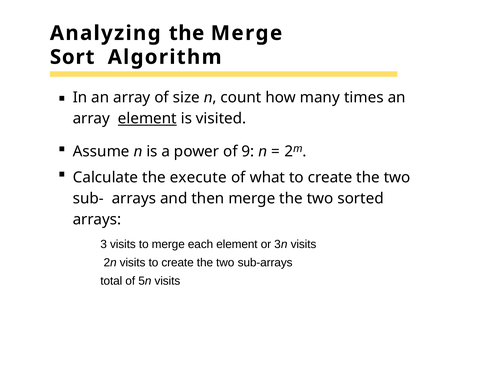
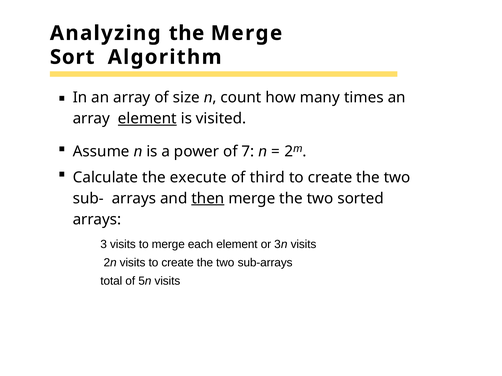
9: 9 -> 7 (248, 152)
what: what -> third (267, 178)
then underline: none -> present (208, 199)
